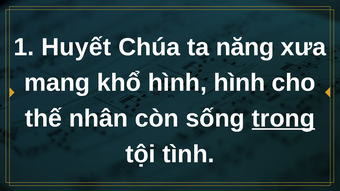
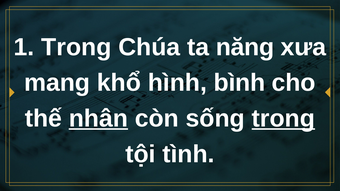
1 Huyết: Huyết -> Trong (76, 47)
hình hình: hình -> bình (239, 83)
nhân underline: none -> present (98, 119)
